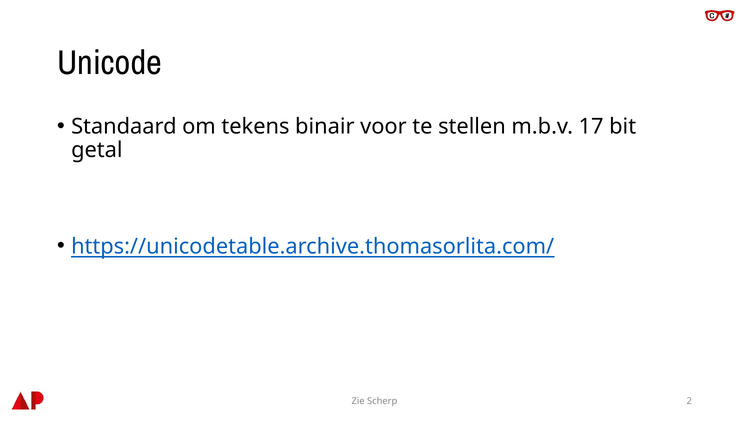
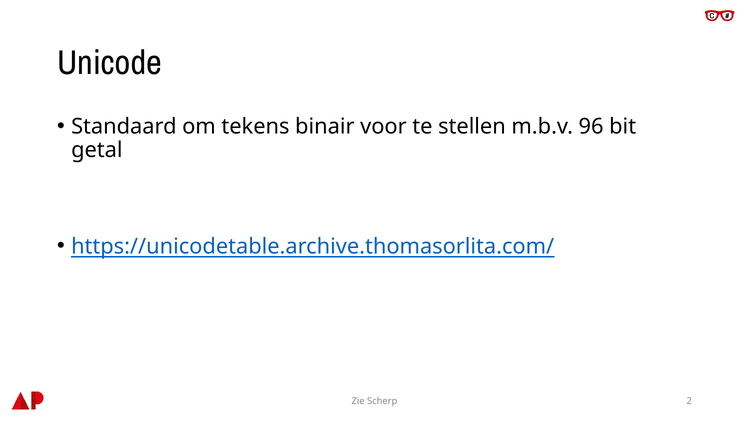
17: 17 -> 96 (591, 127)
